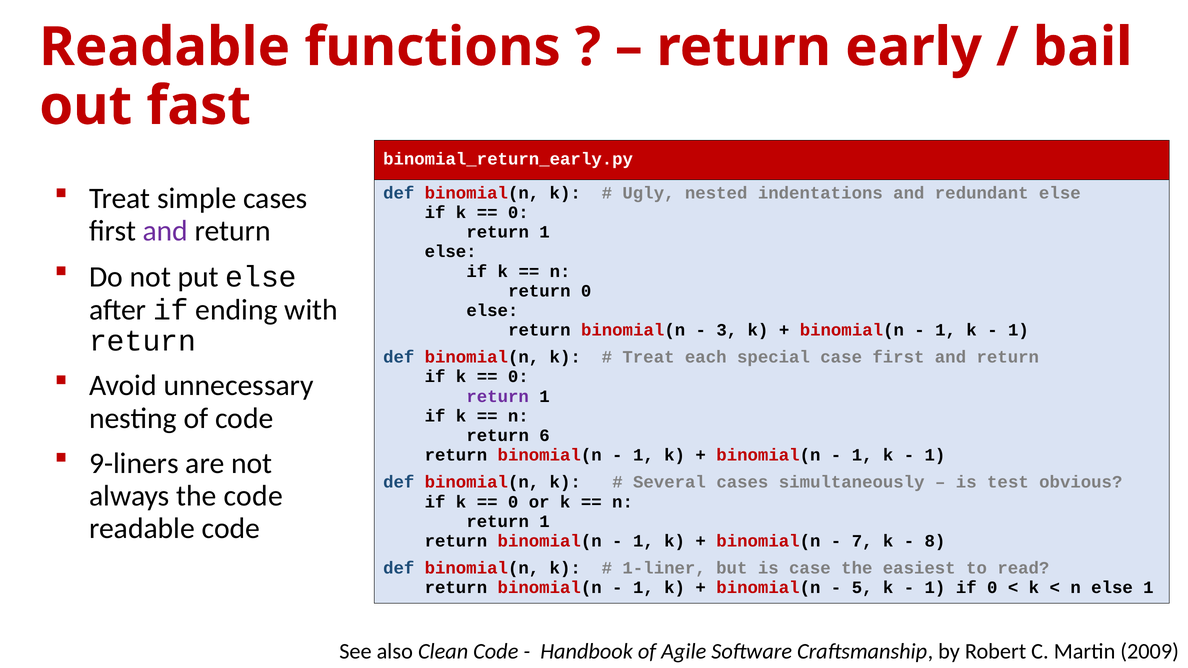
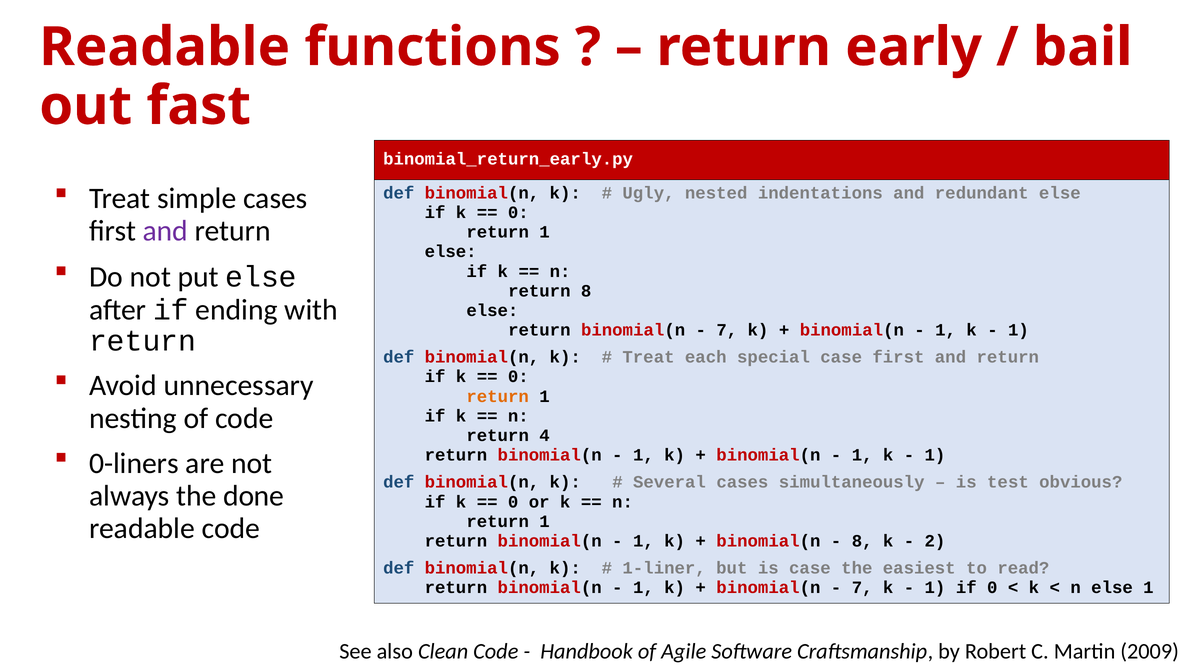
return 0: 0 -> 8 (586, 291)
3: 3 -> 7 (727, 330)
return colour: purple -> orange (498, 397)
6: 6 -> 4 (544, 436)
9-liners: 9-liners -> 0-liners (134, 463)
the code: code -> done (254, 496)
7: 7 -> 8 (862, 541)
8: 8 -> 2 (935, 541)
5: 5 -> 7 (862, 588)
